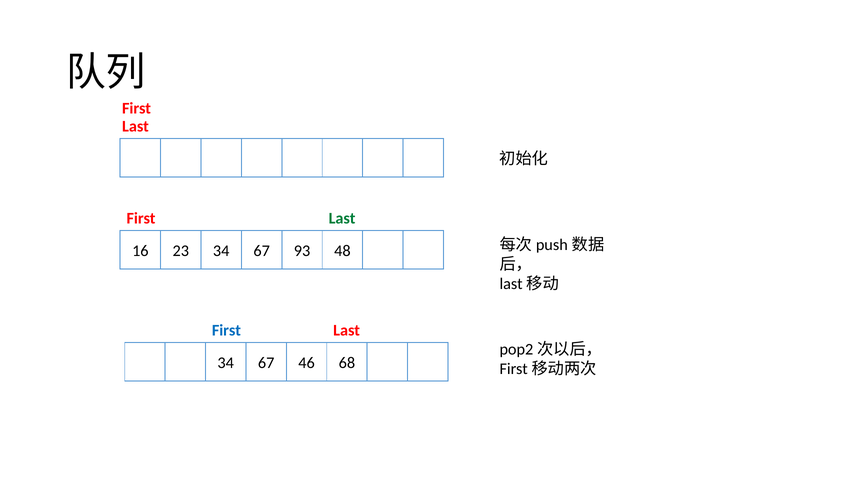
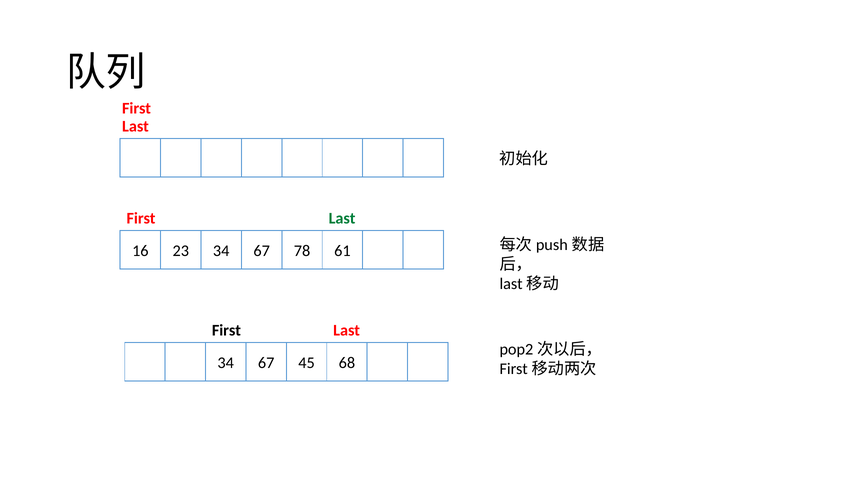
93: 93 -> 78 (302, 251)
48: 48 -> 61 (342, 251)
First colour: blue -> black (226, 330)
46: 46 -> 45 (307, 363)
